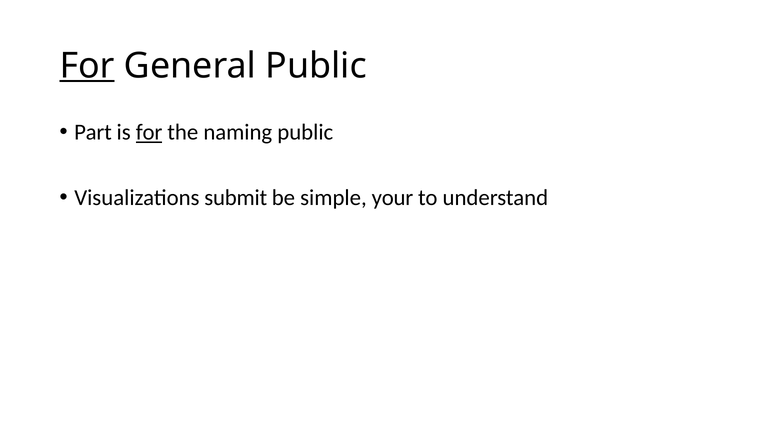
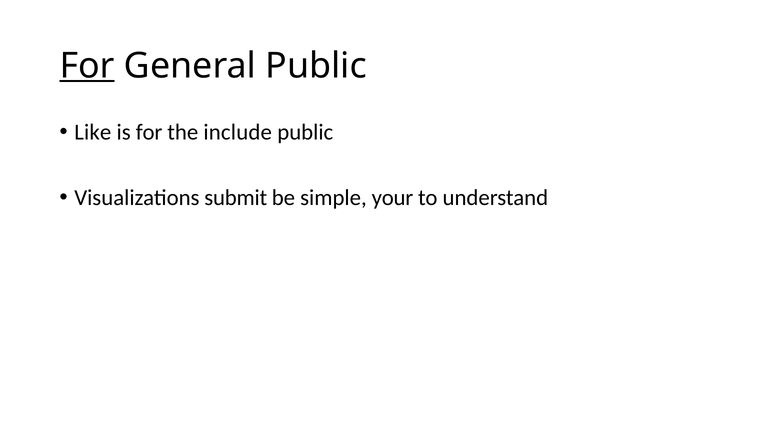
Part: Part -> Like (93, 132)
for underline: present -> none (149, 132)
naming: naming -> include (238, 132)
